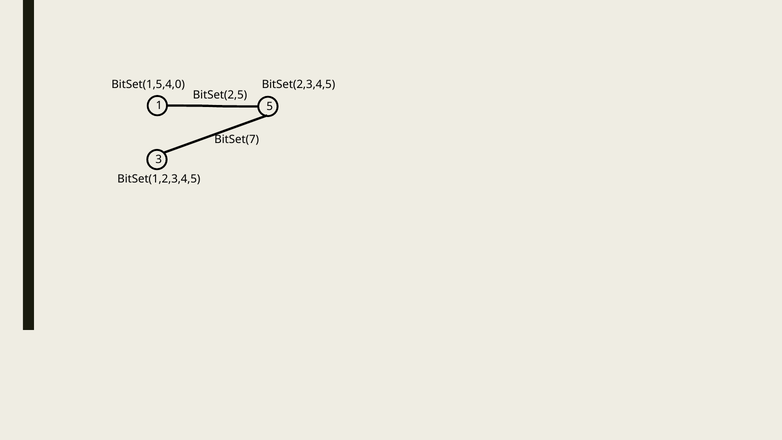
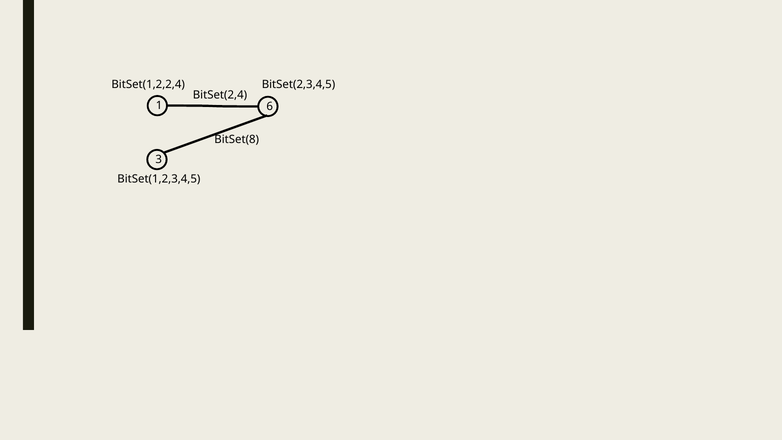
BitSet(1,5,4,0: BitSet(1,5,4,0 -> BitSet(1,2,2,4 (148, 85)
BitSet(2,5: BitSet(2,5 -> BitSet(2,4 (220, 95)
5: 5 -> 6 (270, 106)
BitSet(7: BitSet(7 -> BitSet(8 (237, 139)
